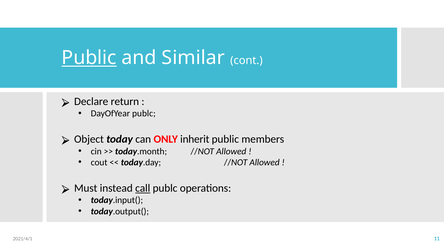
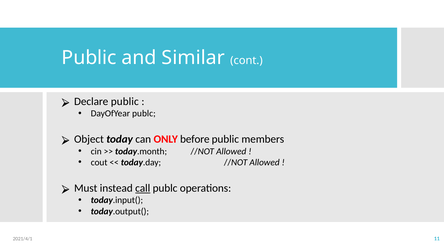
Public underline: present -> none (89, 58)
Declare return: return -> public (125, 101)
inherit: inherit -> before (195, 139)
